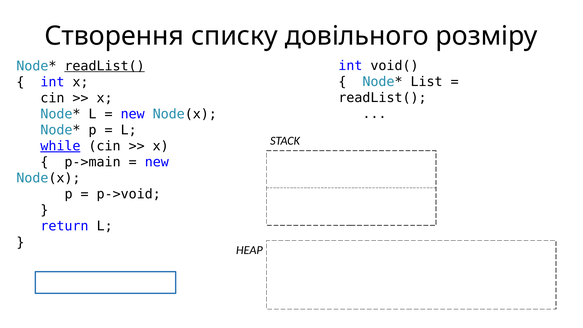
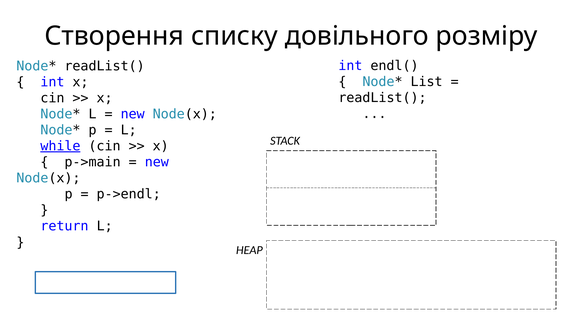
void(: void( -> endl( (395, 66)
readList( underline: present -> none (105, 66)
p->void: p->void -> p->endl (129, 194)
